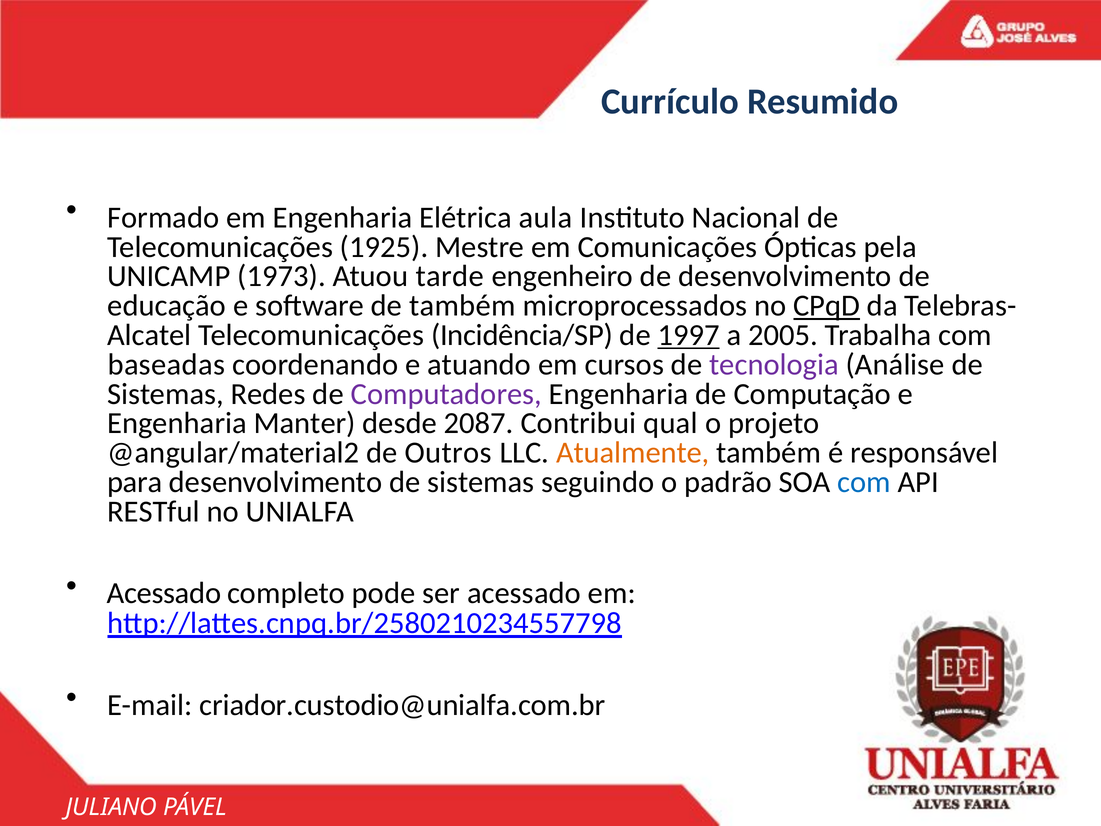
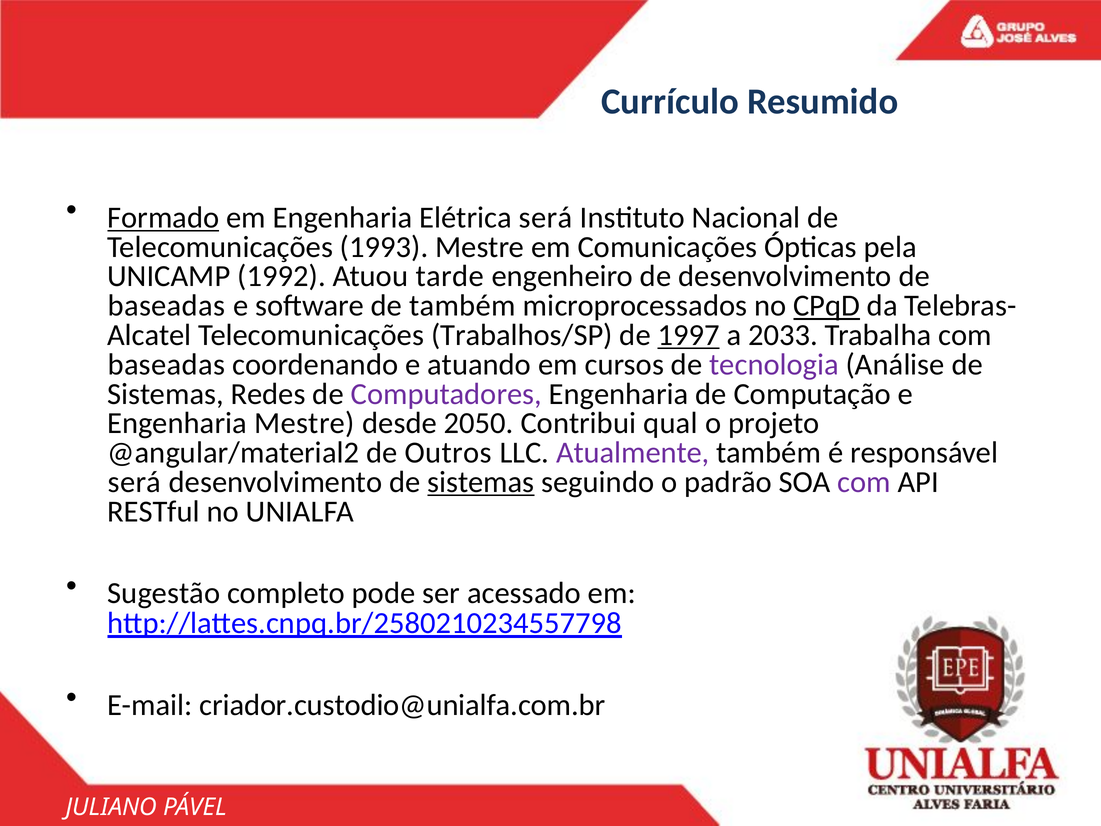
Formado underline: none -> present (163, 217)
Elétrica aula: aula -> será (546, 217)
1925: 1925 -> 1993 (384, 247)
1973: 1973 -> 1992 (282, 276)
educação: educação -> baseadas (167, 306)
Incidência/SP: Incidência/SP -> Trabalhos/SP (522, 335)
2005: 2005 -> 2033 (783, 335)
Engenharia Manter: Manter -> Mestre (305, 423)
2087: 2087 -> 2050 (479, 423)
Atualmente colour: orange -> purple (633, 453)
para: para -> será (134, 482)
sistemas underline: none -> present (481, 482)
com colour: blue -> purple (864, 482)
Acessado: Acessado -> Sugestão (164, 593)
